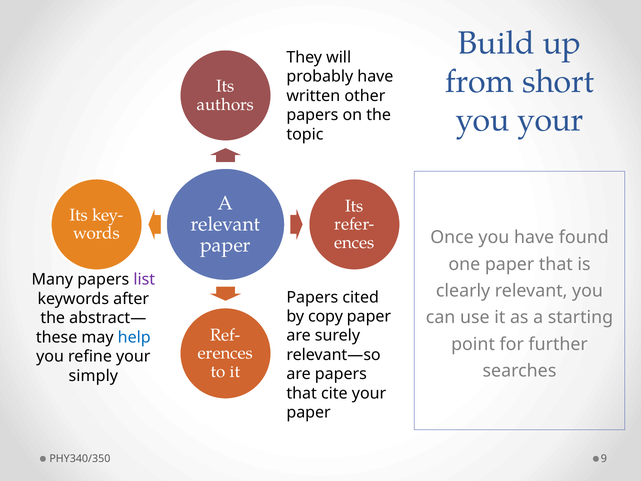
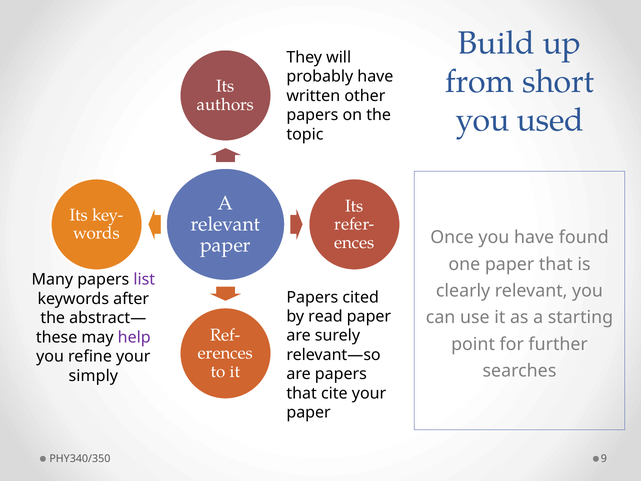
you your: your -> used (550, 120)
copy: copy -> read (325, 316)
help colour: blue -> purple (134, 337)
